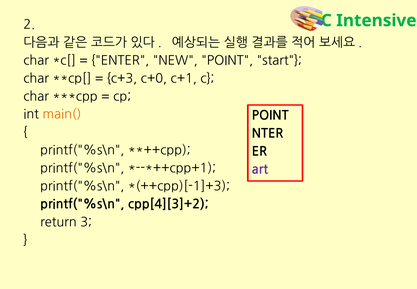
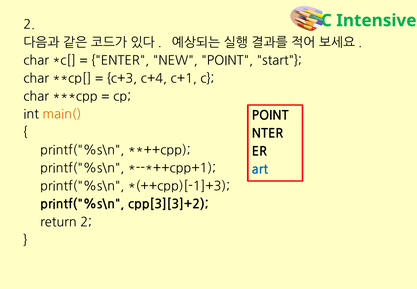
c+0: c+0 -> c+4 (154, 78)
art colour: purple -> blue (260, 169)
cpp[4][3]+2: cpp[4][3]+2 -> cpp[3][3]+2 (168, 204)
return 3: 3 -> 2 (86, 222)
